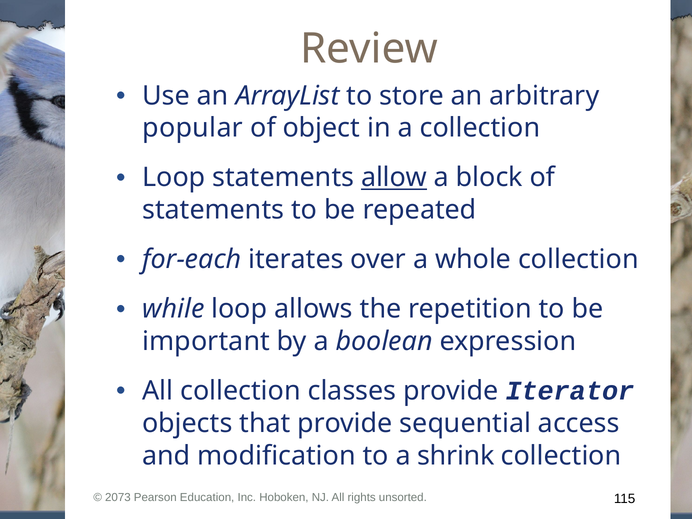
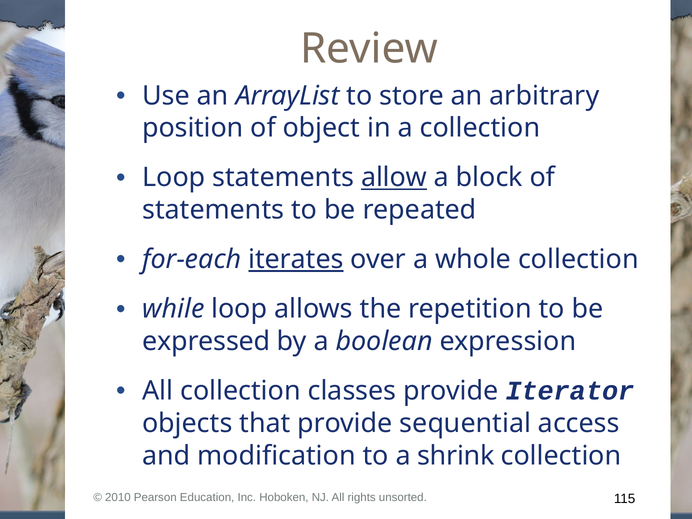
popular: popular -> position (193, 128)
iterates underline: none -> present (296, 259)
important: important -> expressed (206, 341)
2073: 2073 -> 2010 (118, 498)
